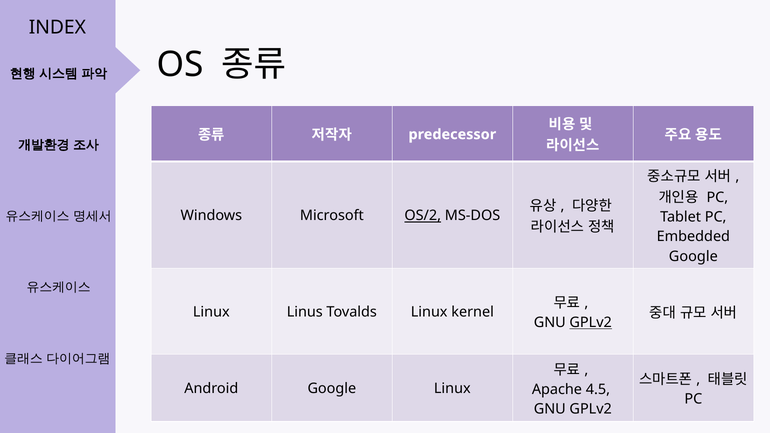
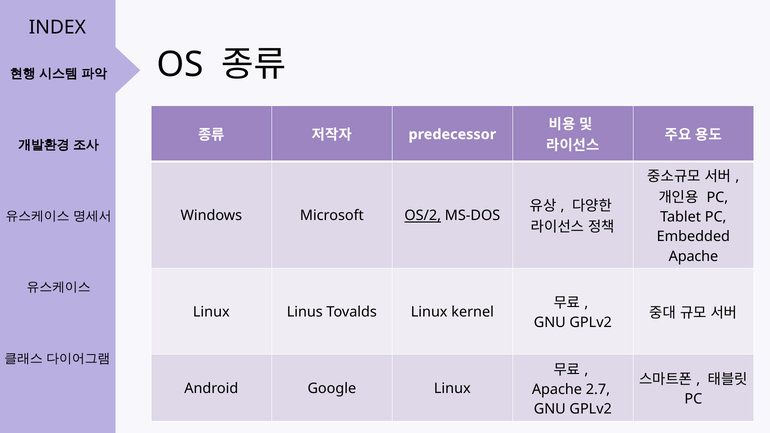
Google: Google -> Apache (693, 256)
GPLv2 underline: present -> none (591, 323)
4.5: 4.5 -> 2.7 (598, 390)
